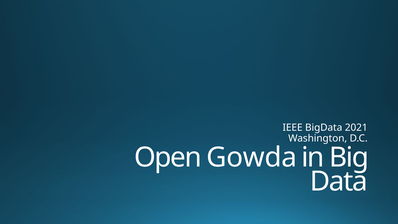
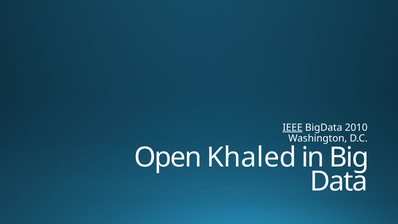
IEEE underline: none -> present (293, 128)
2021: 2021 -> 2010 (356, 128)
Gowda: Gowda -> Khaled (252, 157)
